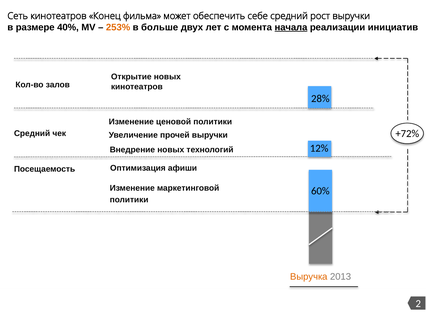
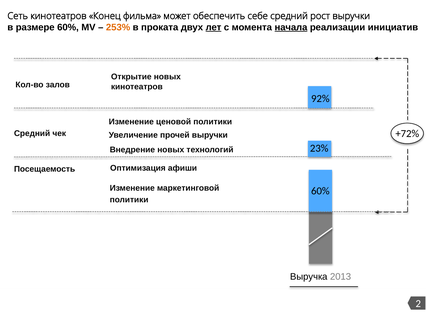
размере 40%: 40% -> 60% (68, 27)
больше: больше -> проката (160, 27)
лет underline: none -> present (214, 27)
28%: 28% -> 92% (320, 99)
12%: 12% -> 23% (319, 148)
Выручка colour: orange -> black (309, 277)
